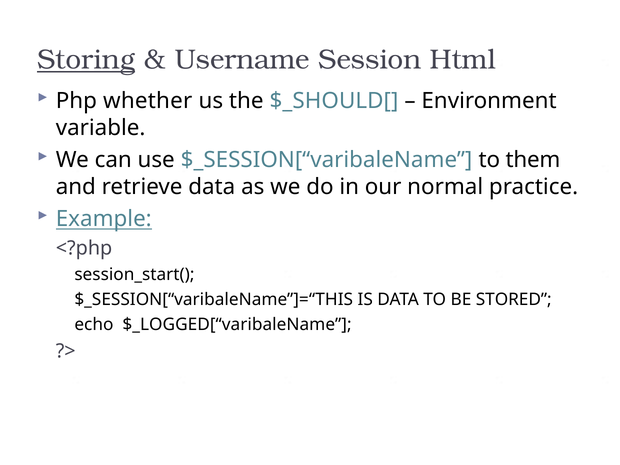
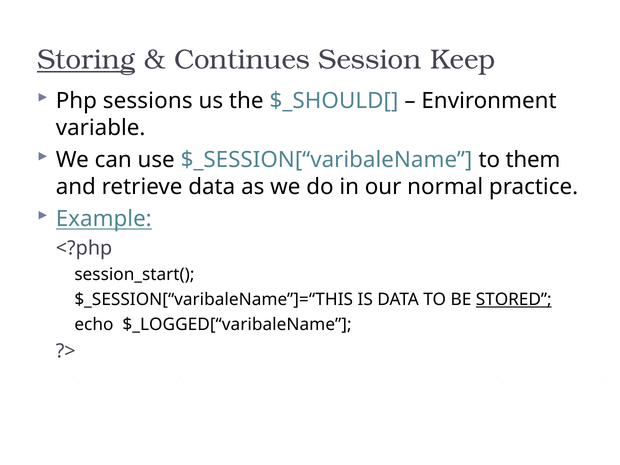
Username: Username -> Continues (242, 60)
Html: Html -> Keep (463, 60)
whether: whether -> sessions (148, 101)
STORED underline: none -> present (514, 300)
